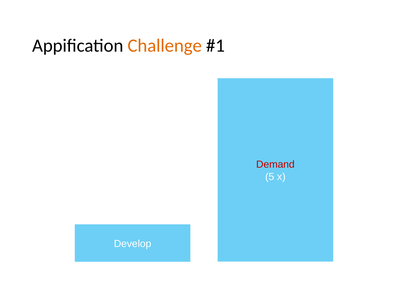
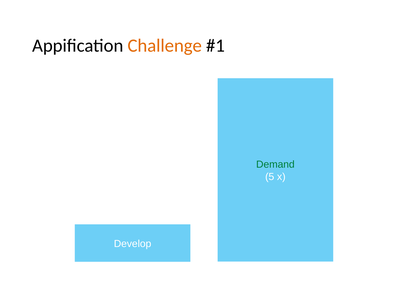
Demand colour: red -> green (275, 164)
